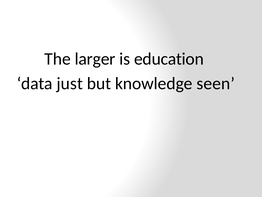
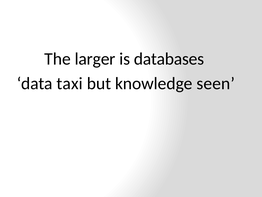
education: education -> databases (169, 59)
just: just -> taxi (70, 83)
